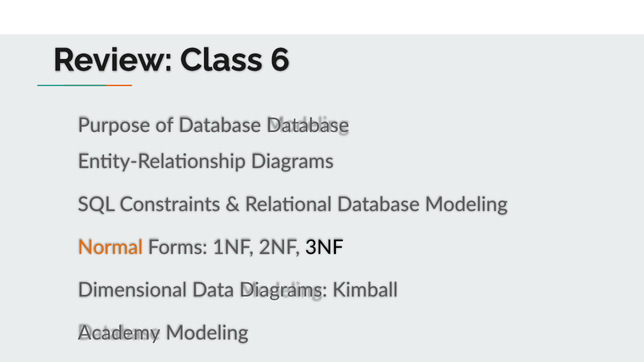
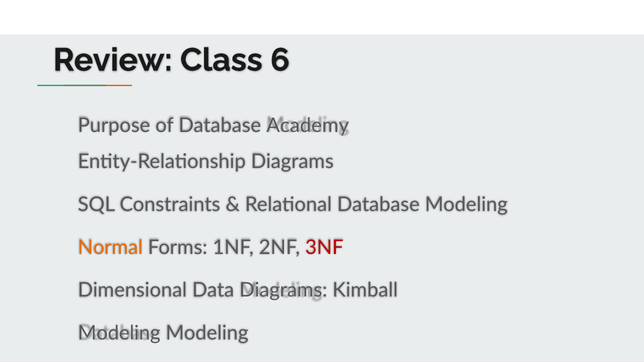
Database Database: Database -> Academy (308, 126)
3NF colour: black -> red (324, 248)
Academy: Academy -> Modeling (119, 333)
